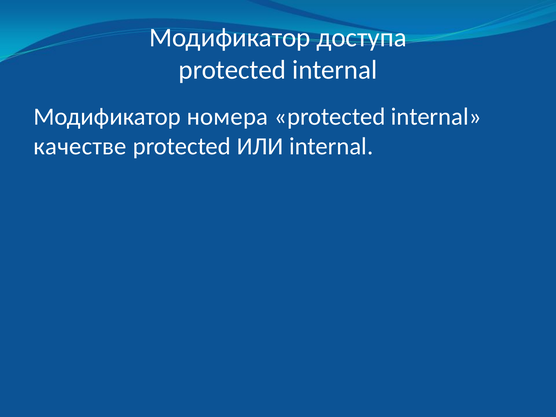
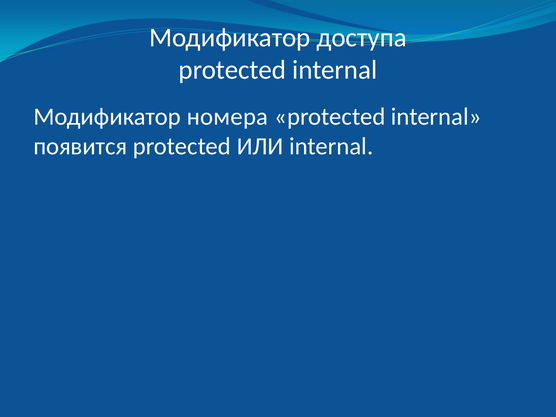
качестве: качестве -> появится (80, 146)
